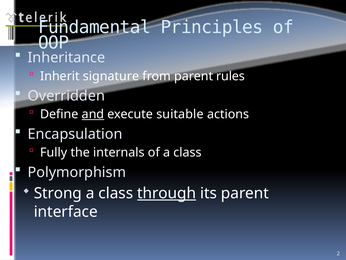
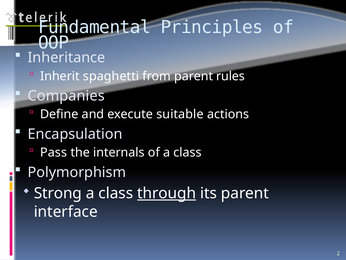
signature: signature -> spaghetti (111, 76)
Overridden: Overridden -> Companies (66, 96)
and underline: present -> none (93, 114)
Fully: Fully -> Pass (54, 152)
